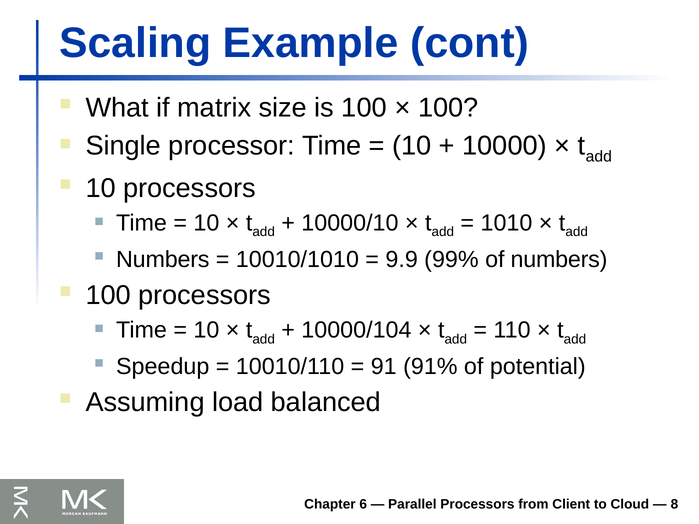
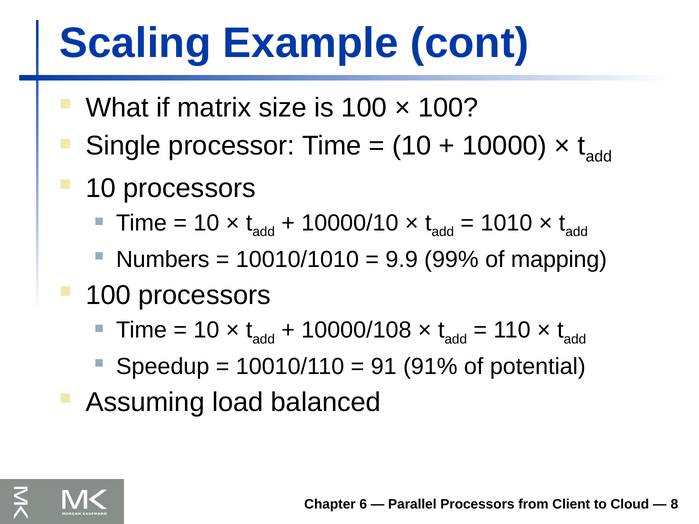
of numbers: numbers -> mapping (559, 260)
10000/104: 10000/104 -> 10000/108 (356, 330)
